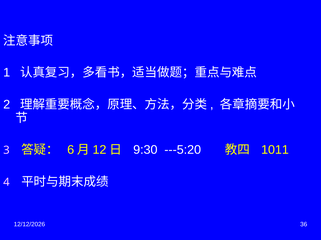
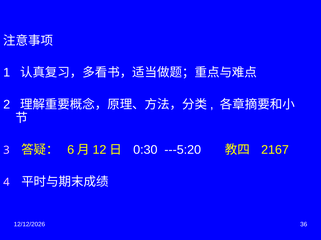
9:30: 9:30 -> 0:30 (145, 150)
1011: 1011 -> 2167 (275, 150)
